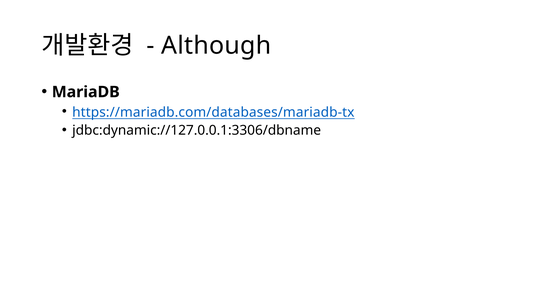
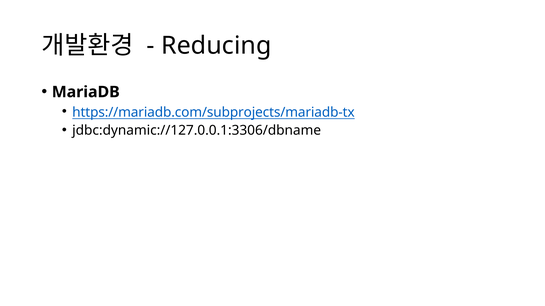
Although: Although -> Reducing (216, 46)
https://mariadb.com/databases/mariadb-tx: https://mariadb.com/databases/mariadb-tx -> https://mariadb.com/subprojects/mariadb-tx (213, 113)
